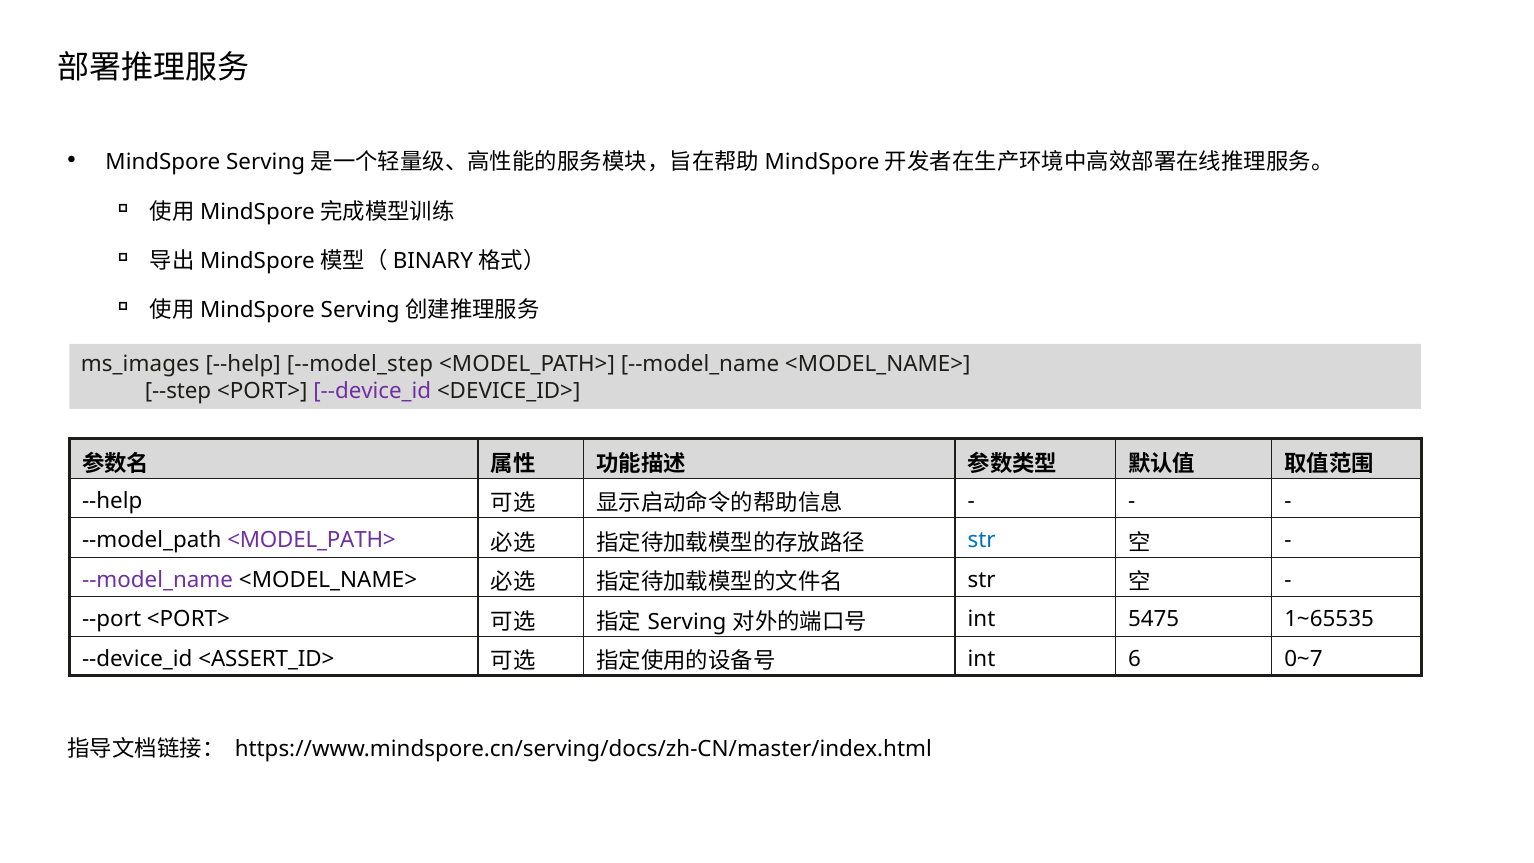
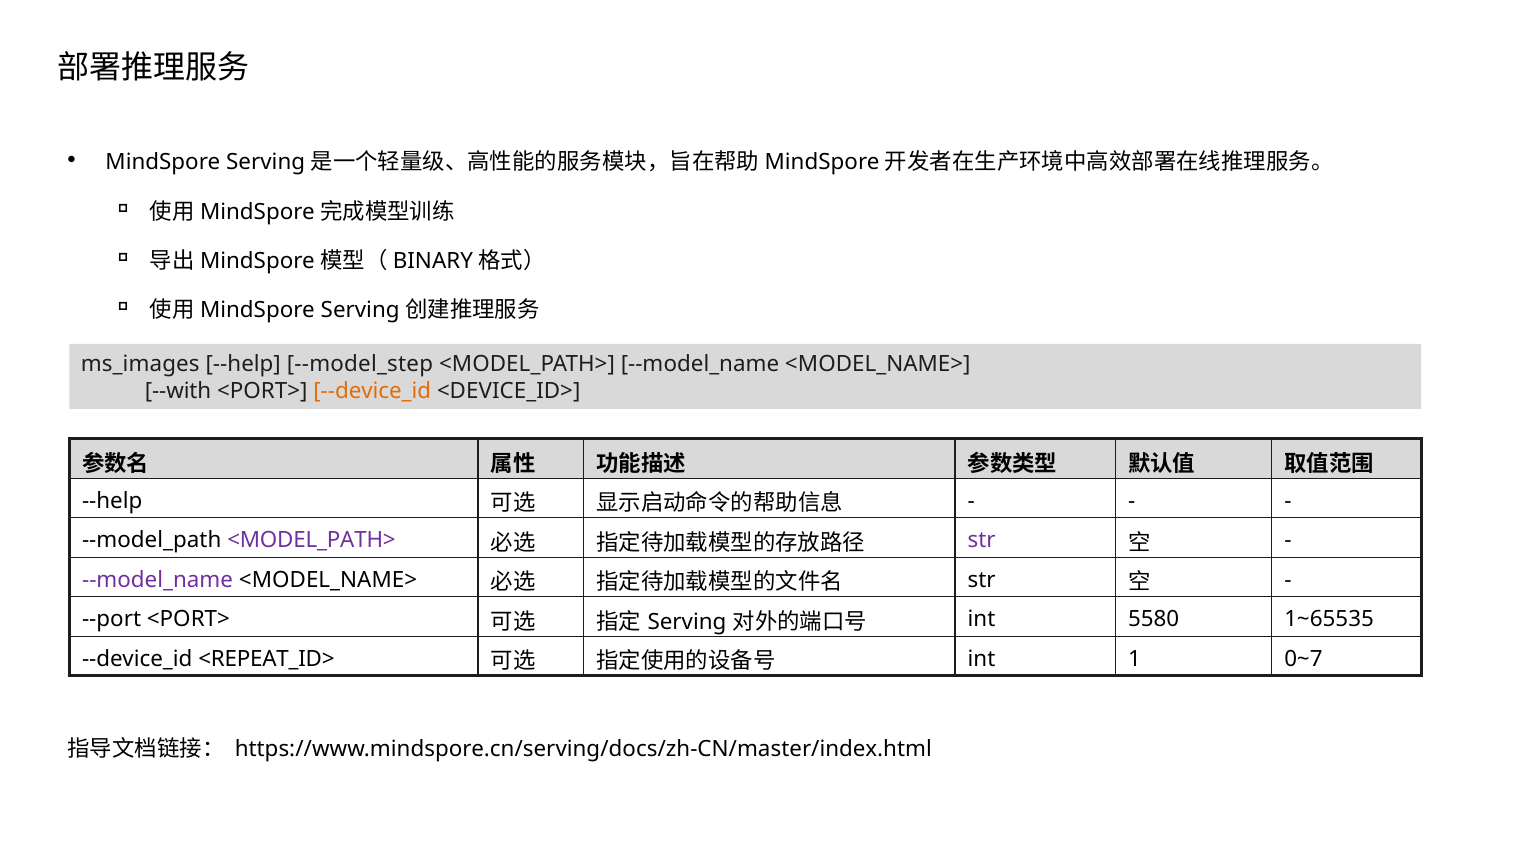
--step: --step -> --with (178, 391)
--device_id colour: purple -> orange (372, 391)
str colour: blue -> purple (982, 540)
5475: 5475 -> 5580 (1154, 619)
<ASSERT_ID>: <ASSERT_ID> -> <REPEAT_ID> (266, 659)
6: 6 -> 1 (1135, 659)
